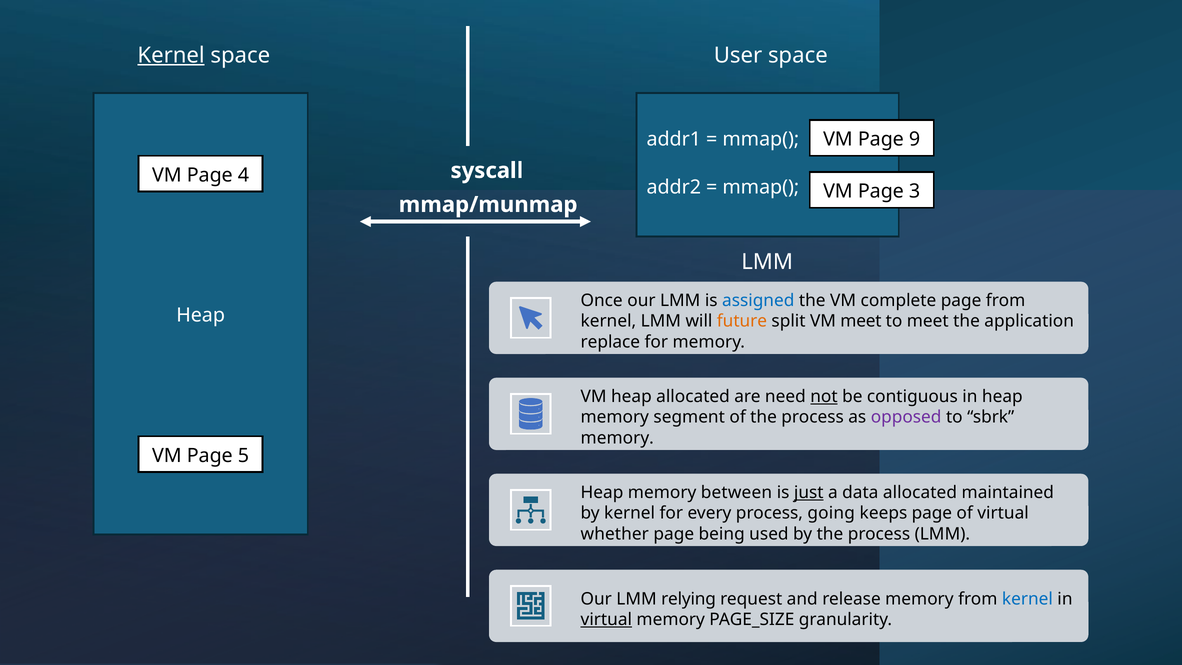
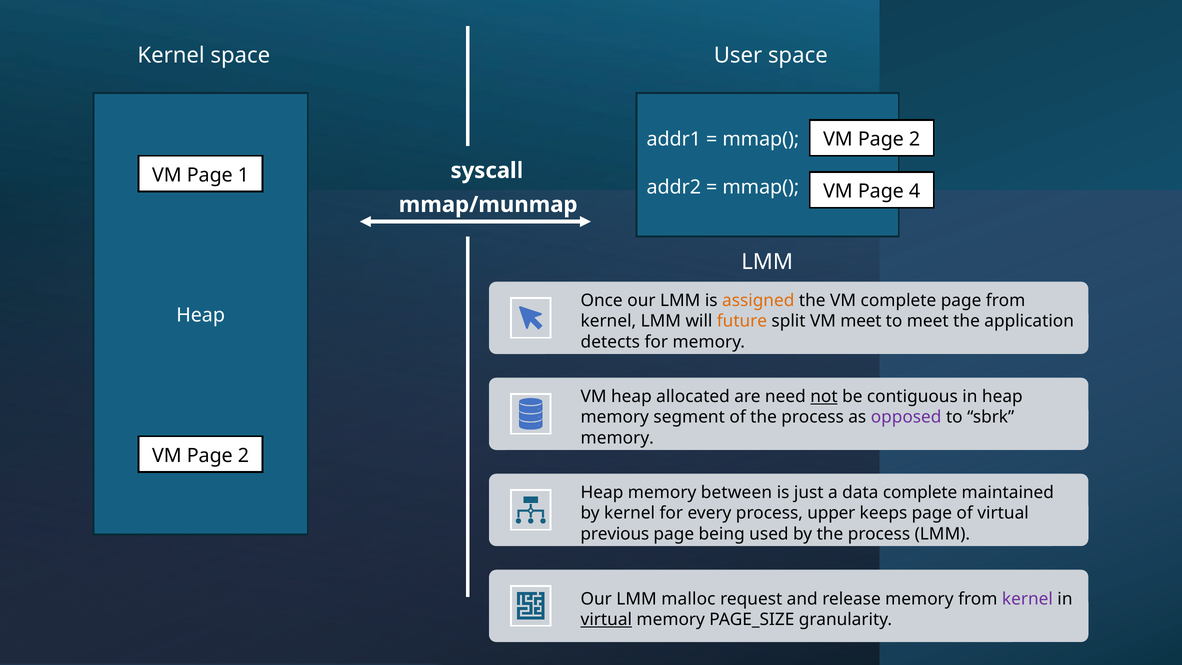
Kernel underline: present -> none (171, 55)
9: 9 -> 2 (915, 139)
4: 4 -> 1 (243, 175)
3: 3 -> 4 (915, 191)
assigned colour: blue -> orange (758, 300)
replace: replace -> detects (610, 342)
5: 5 -> 2 (243, 455)
just underline: present -> none (809, 492)
data allocated: allocated -> complete (920, 492)
going: going -> upper (831, 513)
whether: whether -> previous (615, 534)
relying: relying -> malloc (688, 599)
kernel colour: blue -> purple (1027, 599)
